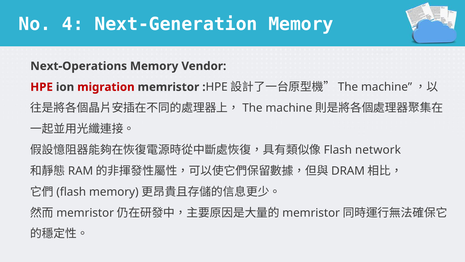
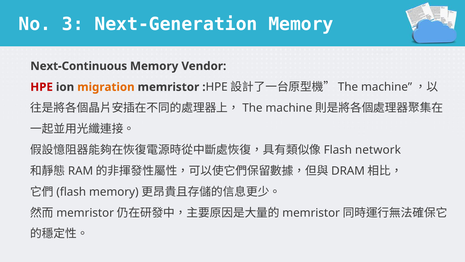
4: 4 -> 3 (73, 24)
Next-Operations: Next-Operations -> Next-Continuous (79, 66)
migration colour: red -> orange (106, 87)
